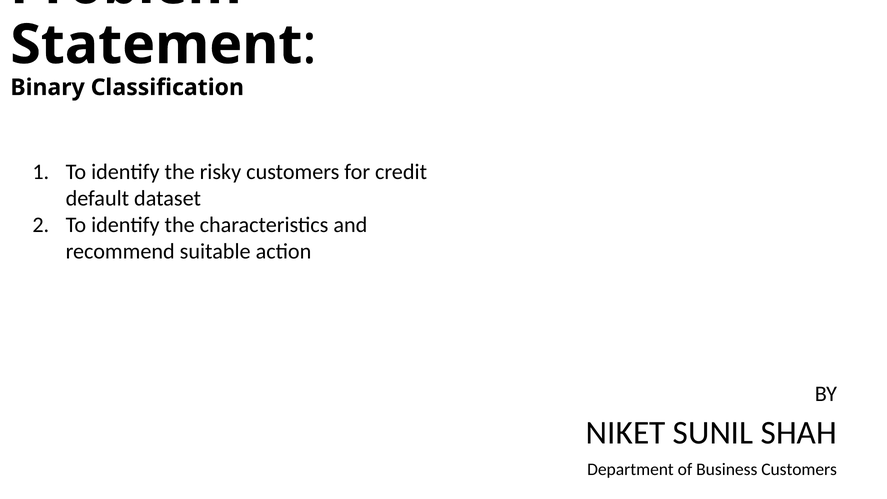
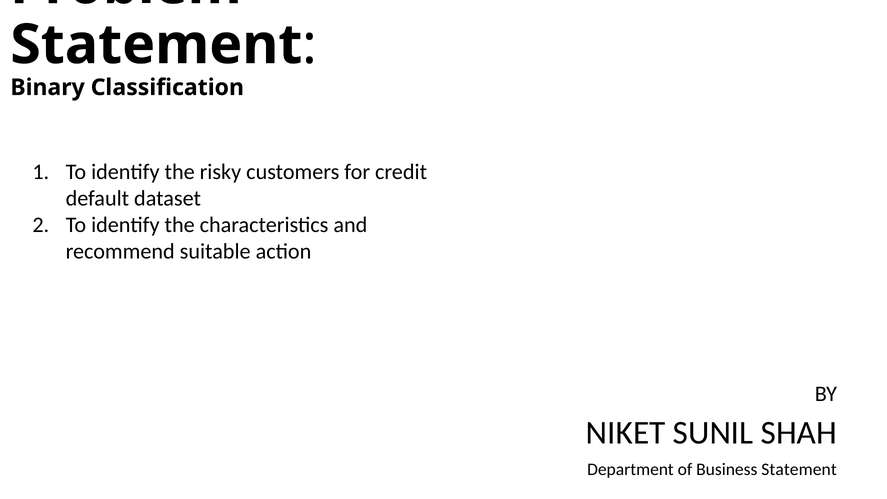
Business Customers: Customers -> Statement (799, 470)
